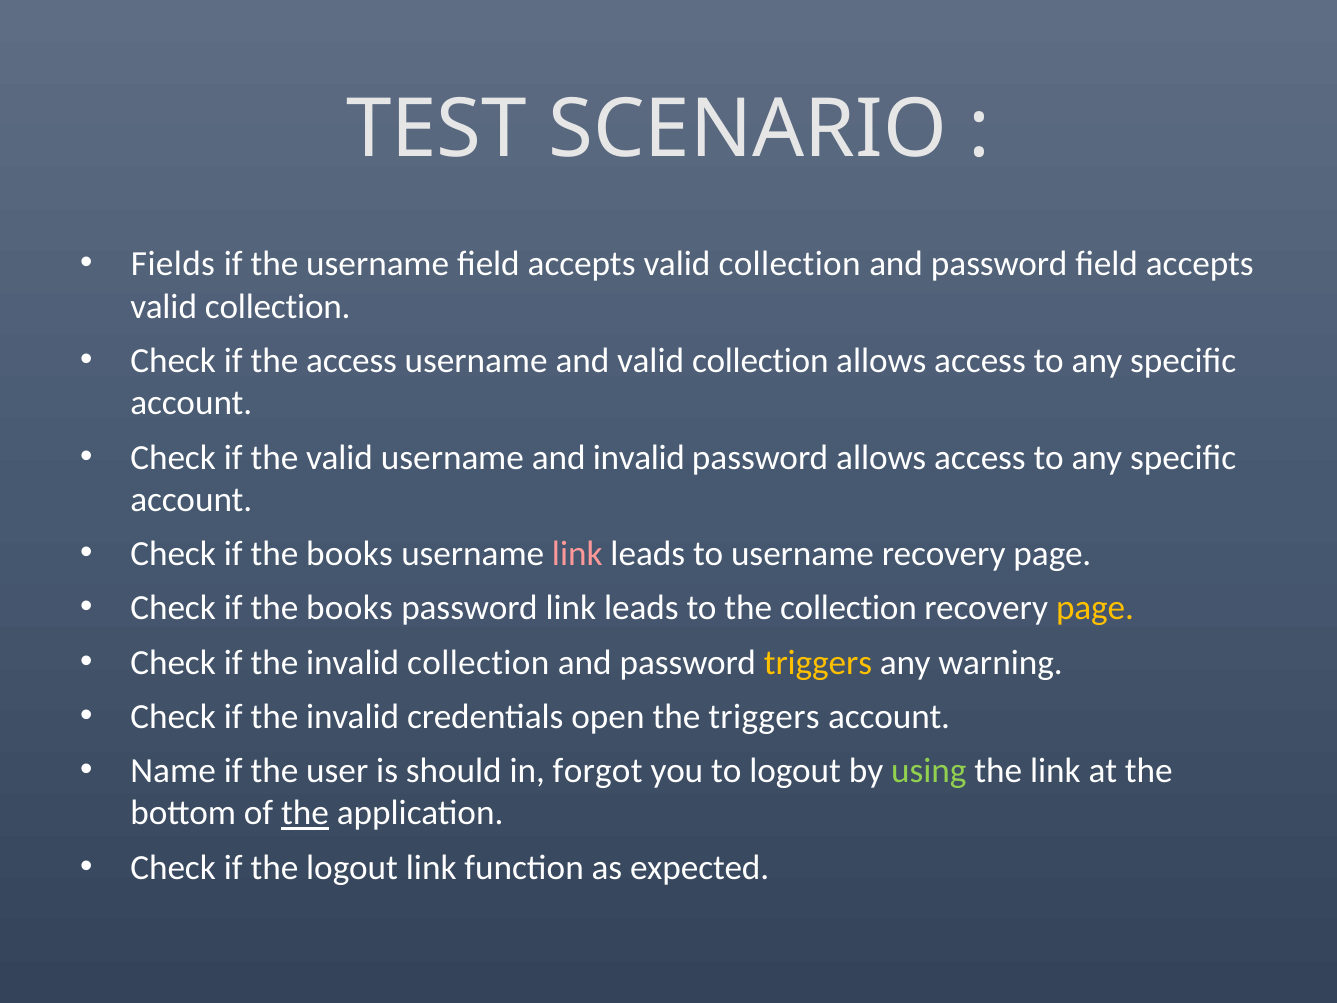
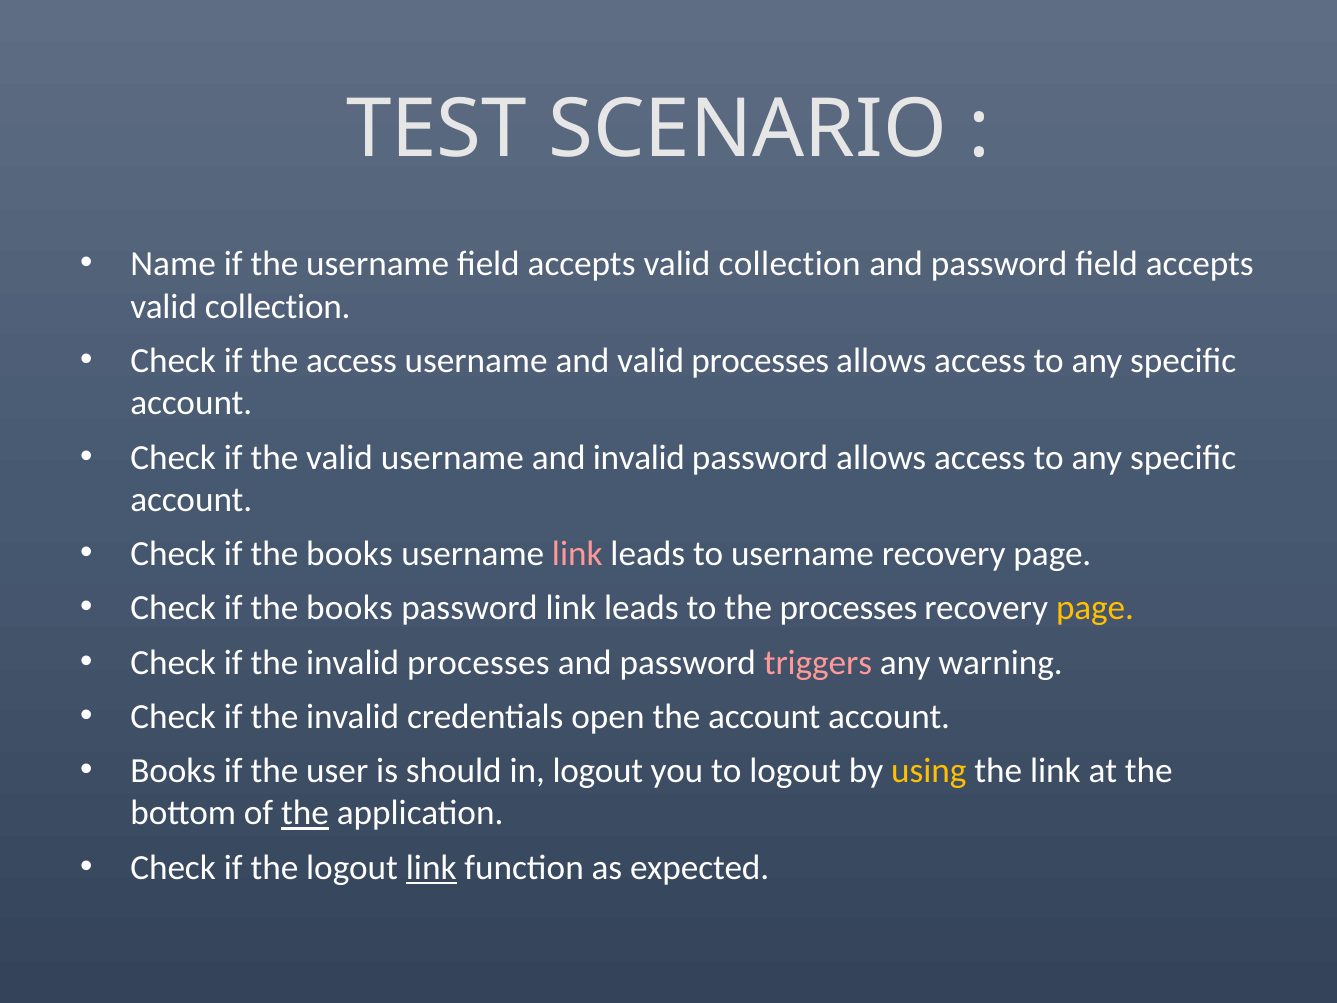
Fields: Fields -> Name (173, 264)
and valid collection: collection -> processes (760, 361)
the collection: collection -> processes (848, 608)
invalid collection: collection -> processes (478, 662)
triggers colour: yellow -> pink (818, 662)
the triggers: triggers -> account (764, 717)
Name: Name -> Books (173, 771)
in forgot: forgot -> logout (598, 771)
using colour: light green -> yellow (929, 771)
link underline: none -> present (431, 867)
